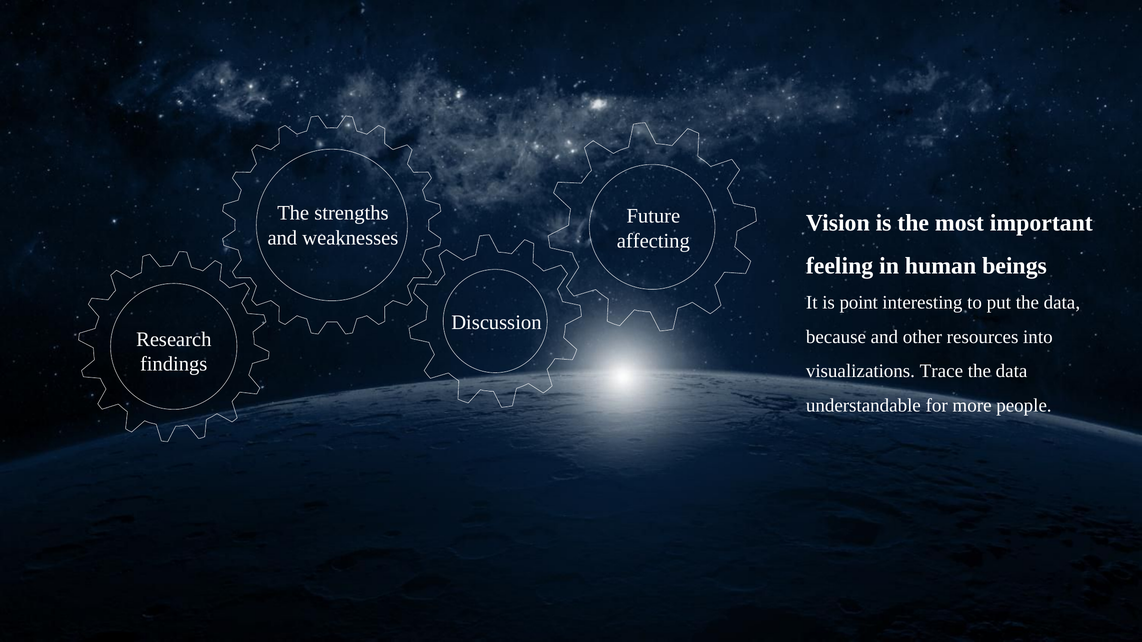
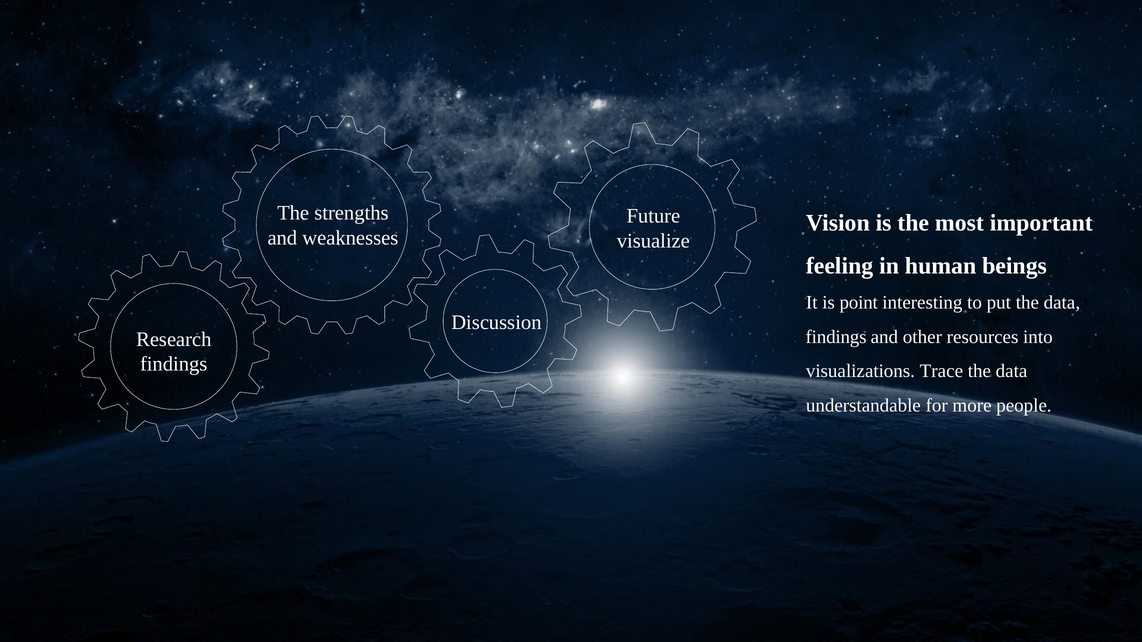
affecting: affecting -> visualize (653, 241)
because: because -> findings (836, 337)
